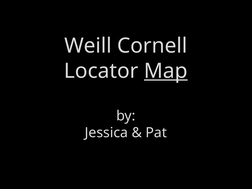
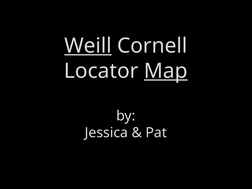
Weill underline: none -> present (88, 46)
